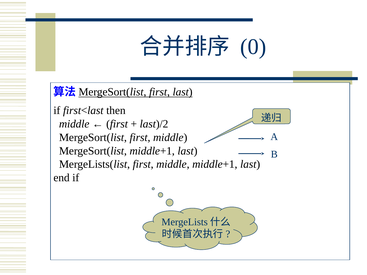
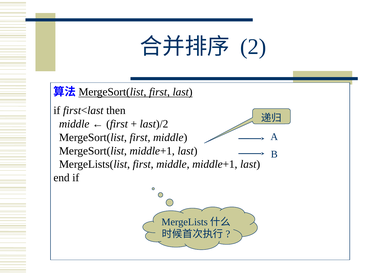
0: 0 -> 2 (253, 47)
